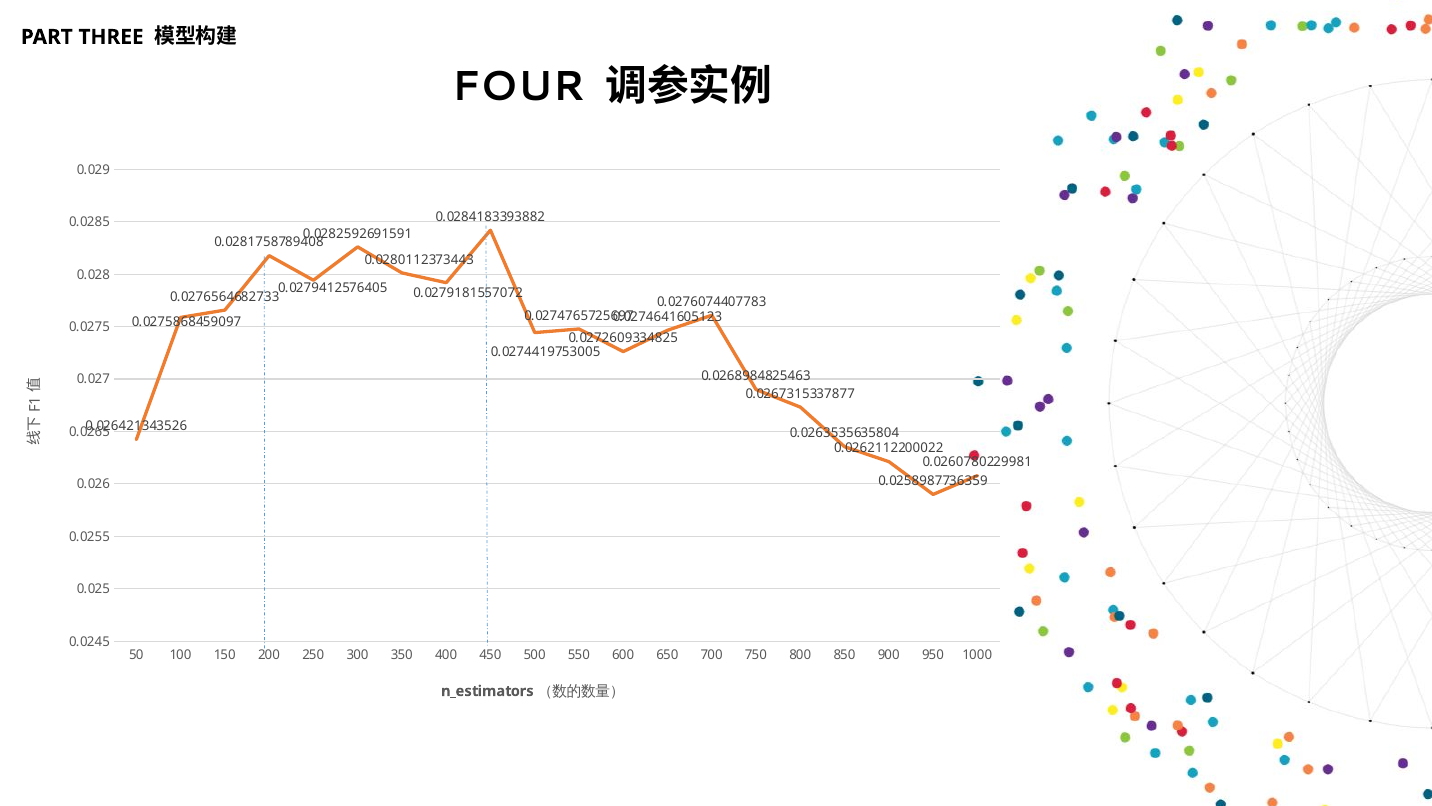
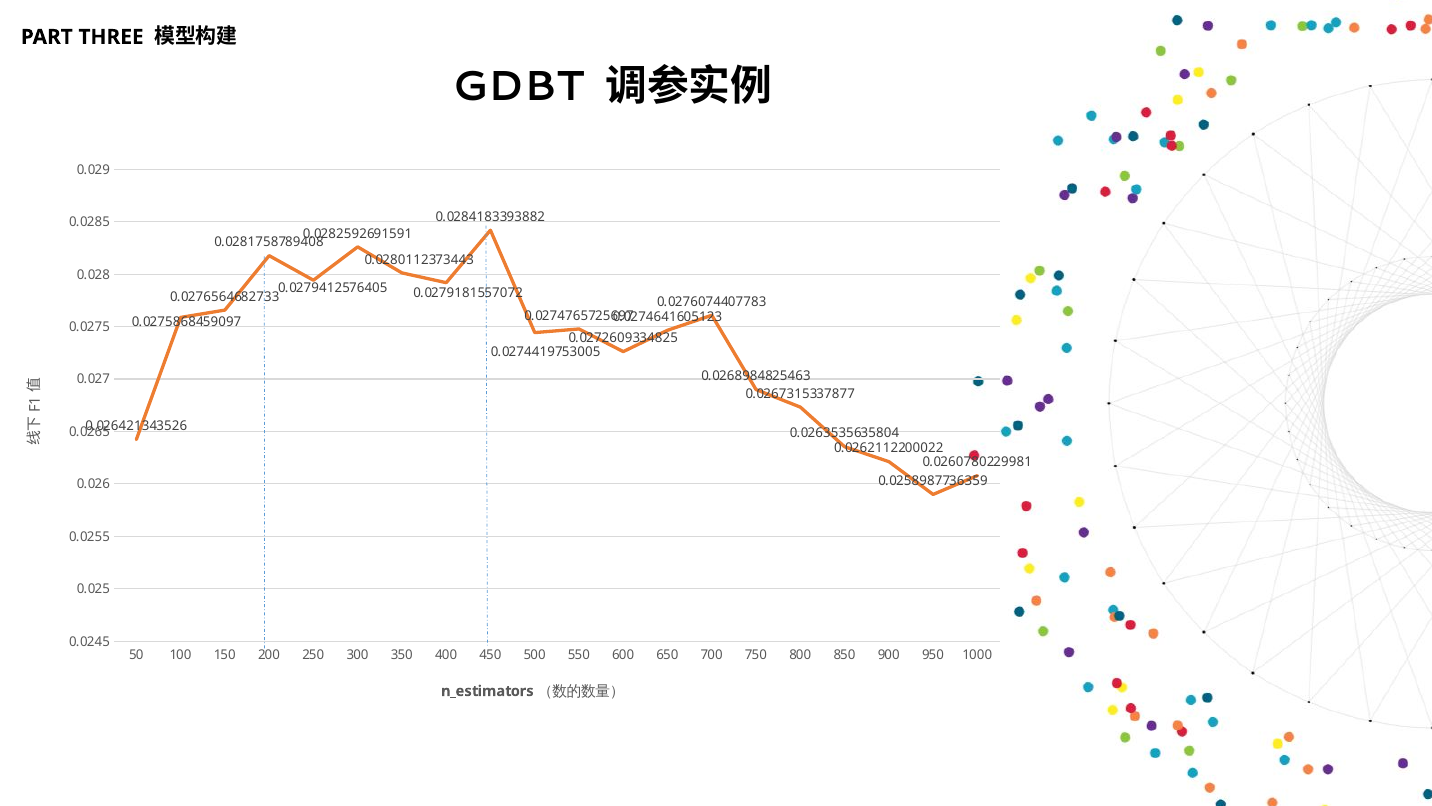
FOUR: FOUR -> GDBT (518, 87)
